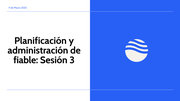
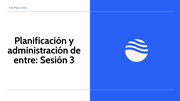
fiable: fiable -> entre (26, 60)
